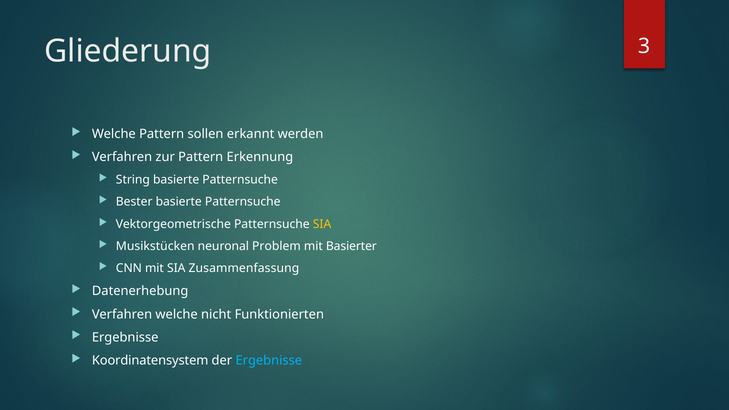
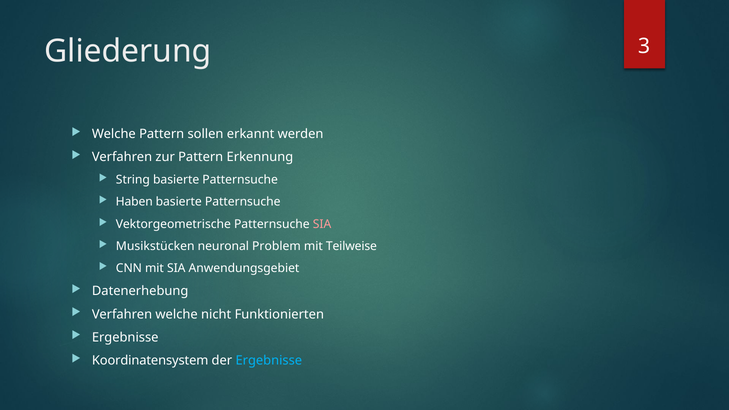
Bester: Bester -> Haben (134, 202)
SIA colour: yellow -> pink (322, 224)
Basierter: Basierter -> Teilweise (351, 246)
Zusammenfassung: Zusammenfassung -> Anwendungsgebiet (244, 269)
